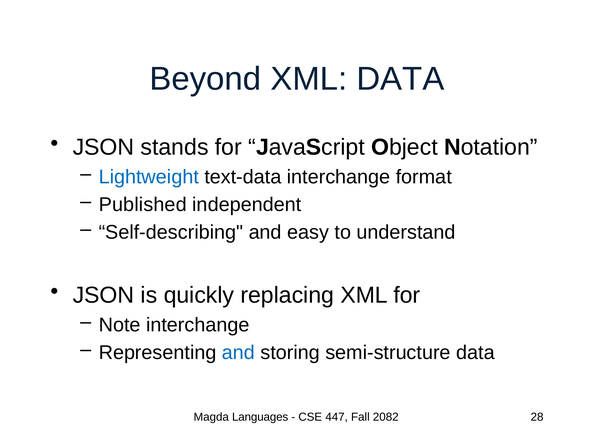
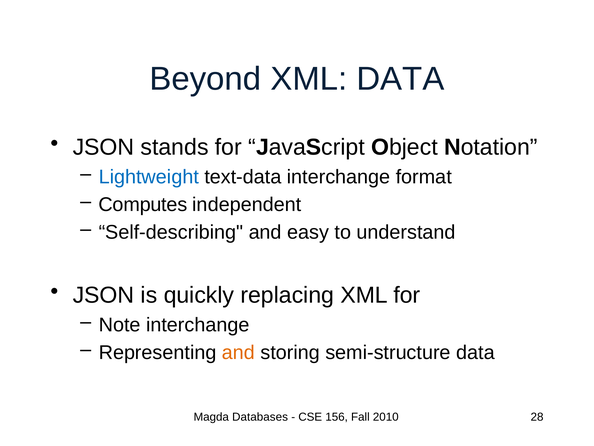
Published: Published -> Computes (143, 204)
and colour: blue -> orange (238, 352)
Languages: Languages -> Databases (260, 417)
447: 447 -> 156 (337, 417)
2082: 2082 -> 2010 (386, 417)
